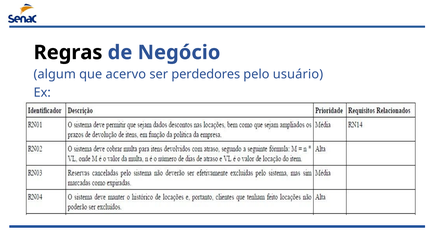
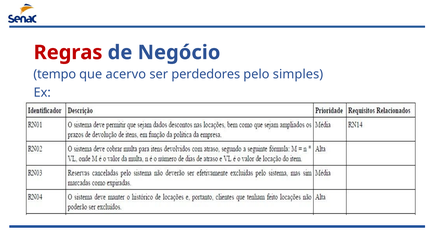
Regras colour: black -> red (68, 53)
algum: algum -> tempo (55, 74)
usuário: usuário -> simples (298, 74)
